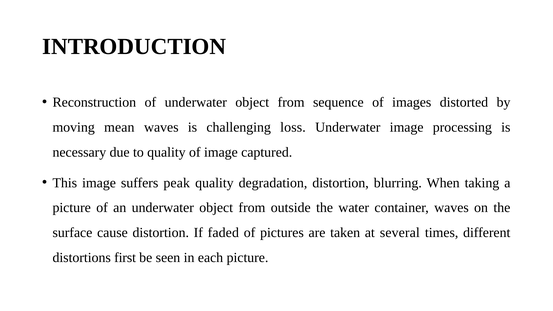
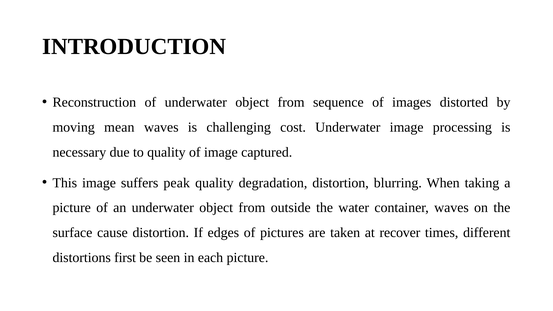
loss: loss -> cost (293, 127)
faded: faded -> edges (223, 233)
several: several -> recover (400, 233)
